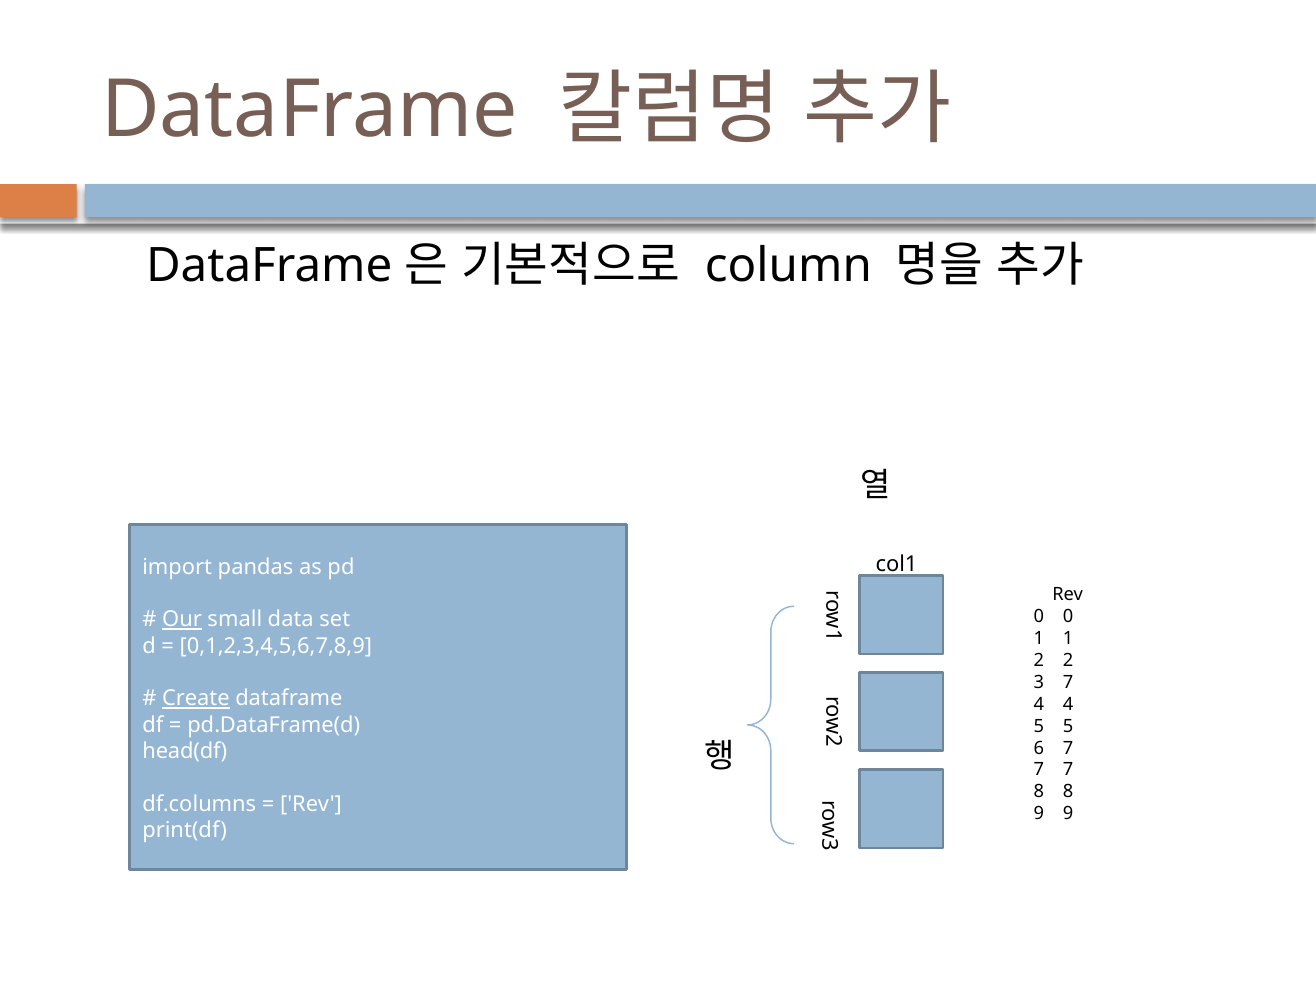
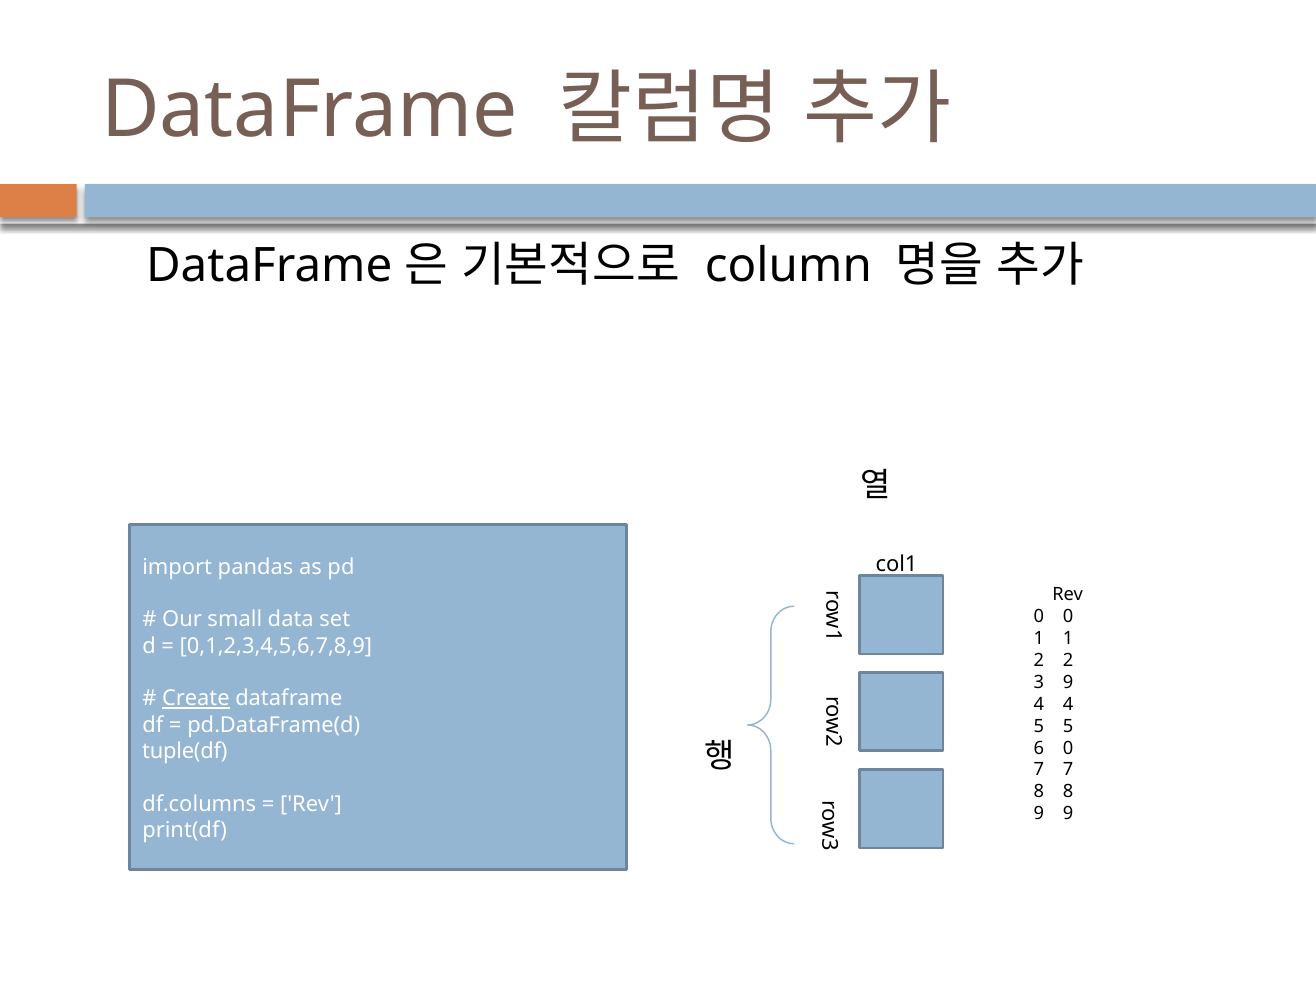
Our underline: present -> none (182, 620)
3 7: 7 -> 9 (1068, 682)
6 7: 7 -> 0 (1068, 748)
head(df: head(df -> tuple(df (185, 751)
